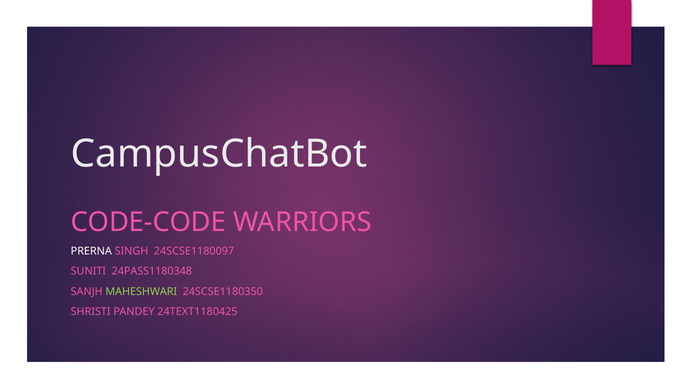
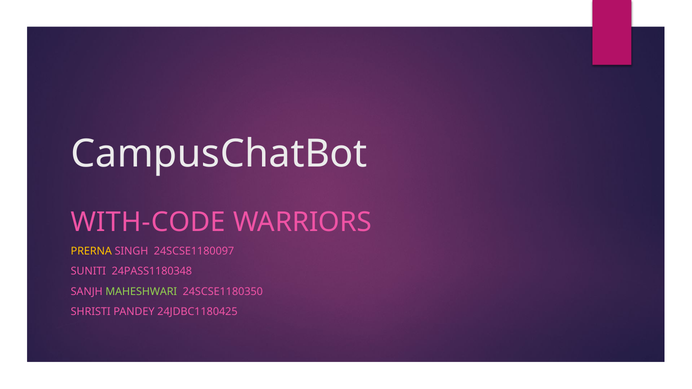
CODE-CODE: CODE-CODE -> WITH-CODE (148, 222)
PRERNA colour: white -> yellow (91, 251)
24TEXT1180425: 24TEXT1180425 -> 24JDBC1180425 (197, 312)
